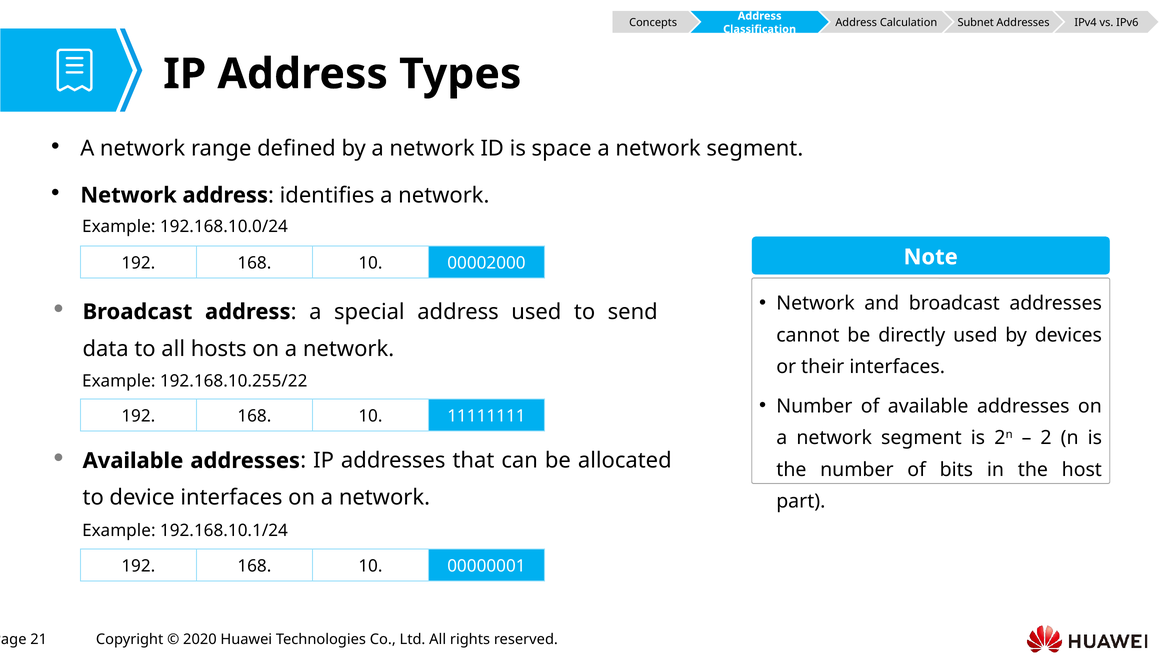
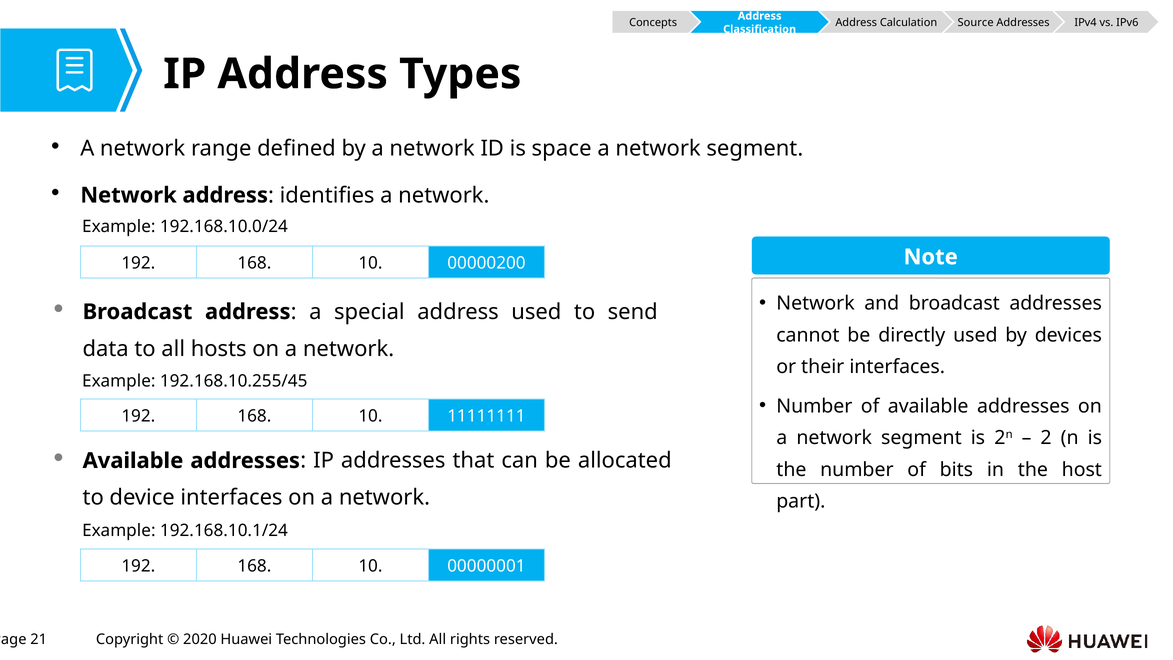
Subnet: Subnet -> Source (976, 23)
00002000: 00002000 -> 00000200 (486, 263)
192.168.10.255/22: 192.168.10.255/22 -> 192.168.10.255/45 (234, 381)
